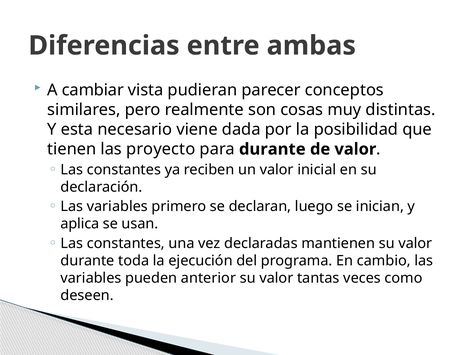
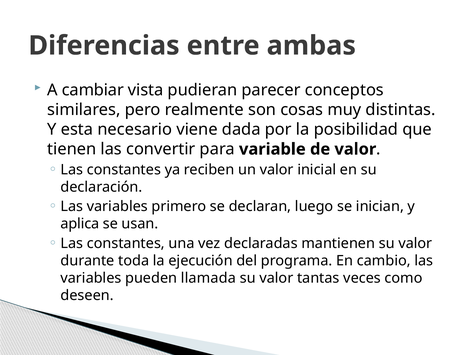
proyecto: proyecto -> convertir (161, 149)
para durante: durante -> variable (272, 149)
anterior: anterior -> llamada (208, 278)
